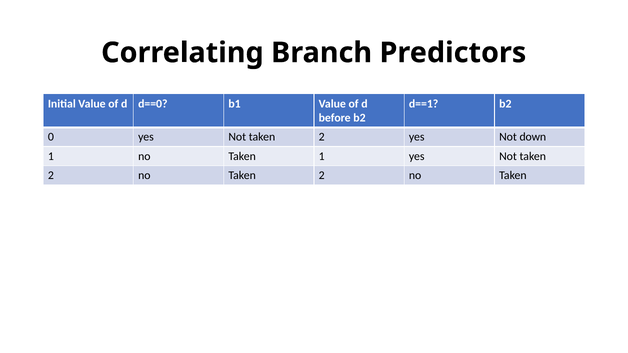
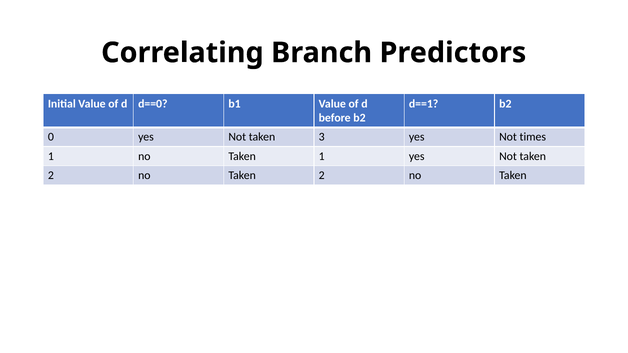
2: 2 -> 3 (322, 137)
down: down -> times (533, 137)
